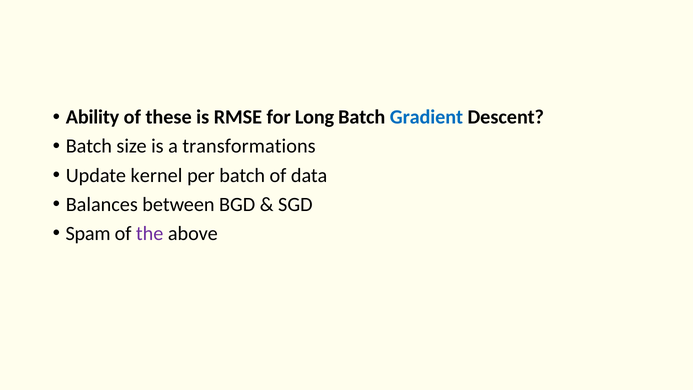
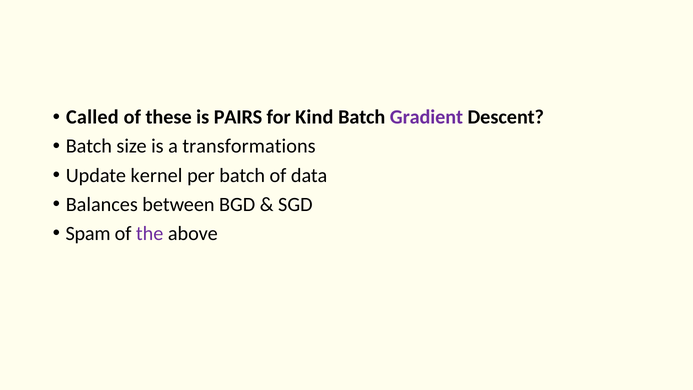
Ability: Ability -> Called (92, 117)
RMSE: RMSE -> PAIRS (238, 117)
Long: Long -> Kind (314, 117)
Gradient colour: blue -> purple (426, 117)
